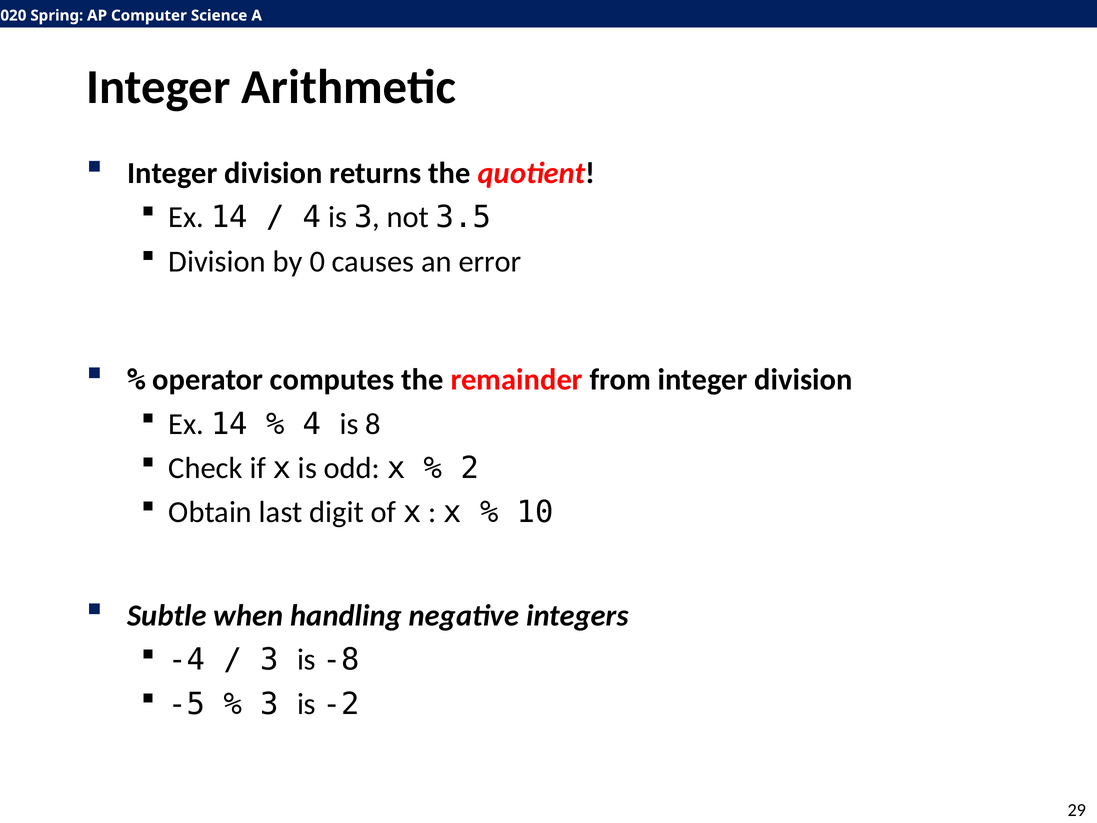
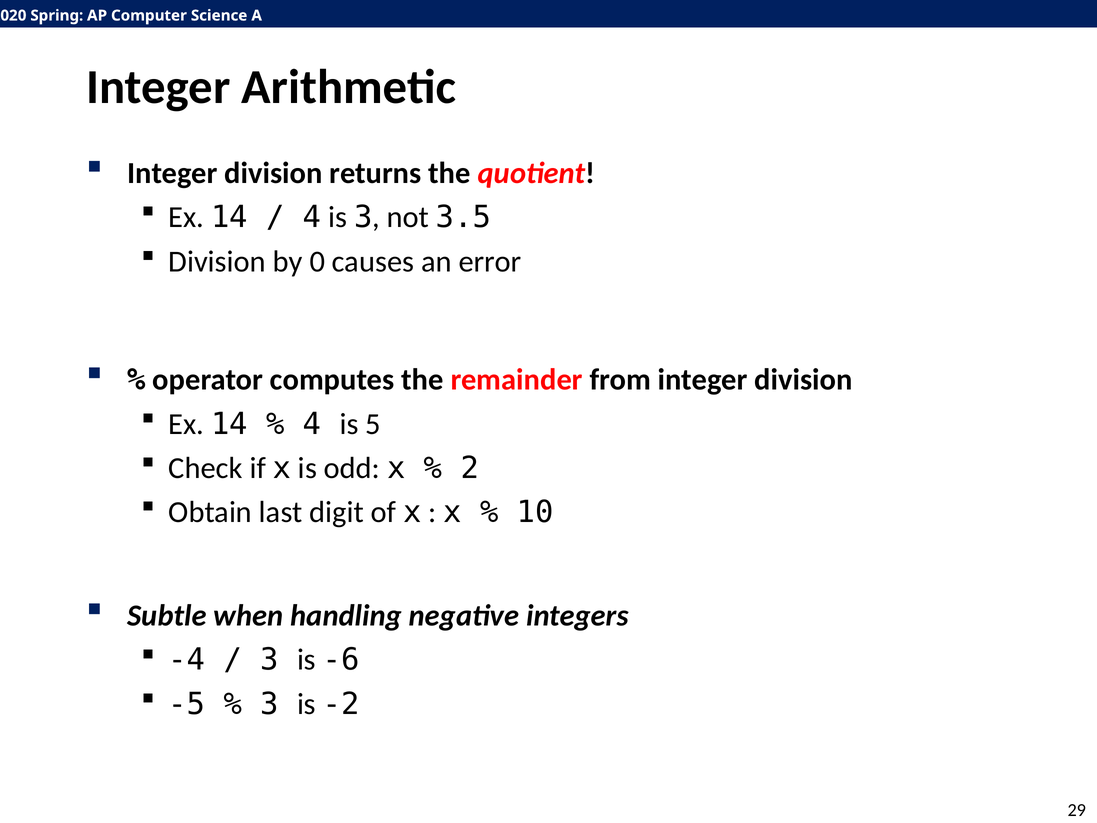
8: 8 -> 5 (373, 424)
-8: -8 -> -6 (341, 660)
